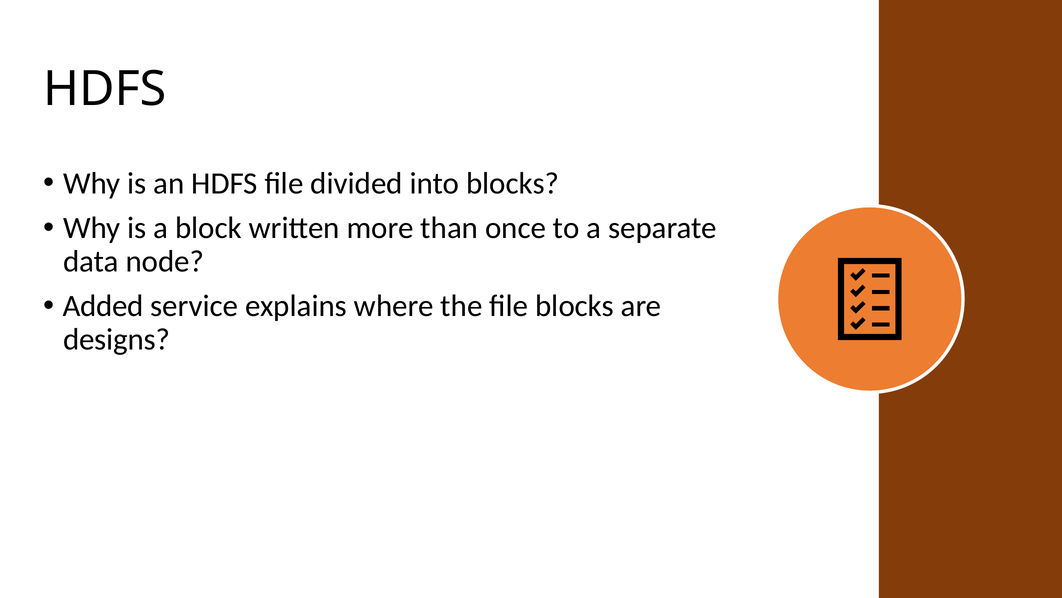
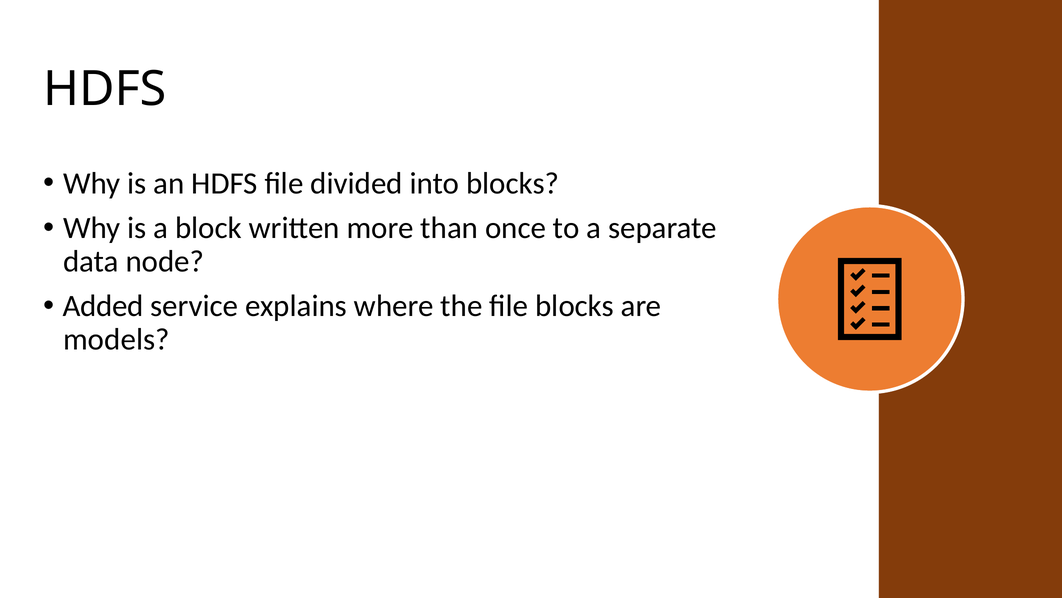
designs: designs -> models (116, 339)
